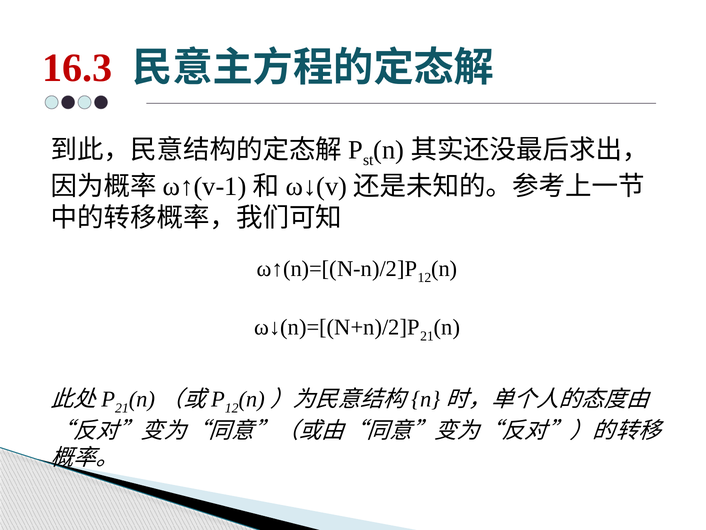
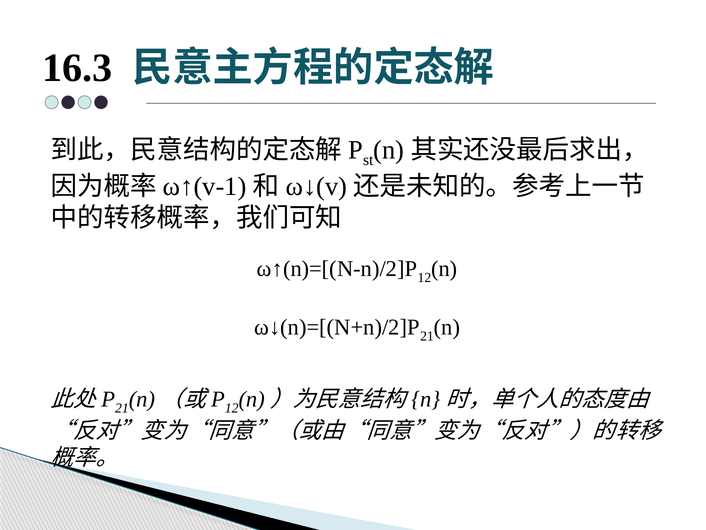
16.3 colour: red -> black (77, 68)
